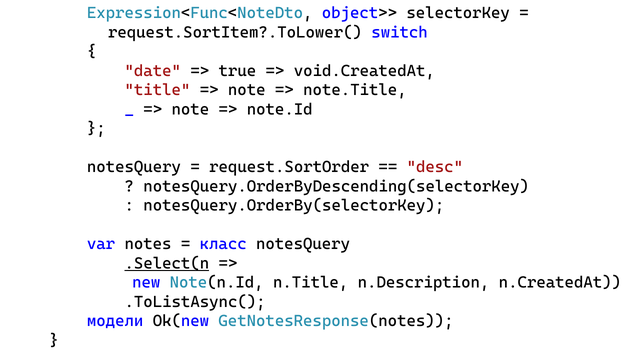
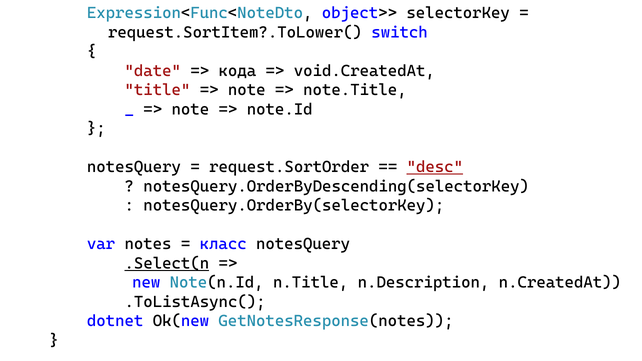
true: true -> кода (237, 71)
desc underline: none -> present (435, 167)
модели: модели -> dotnet (115, 321)
